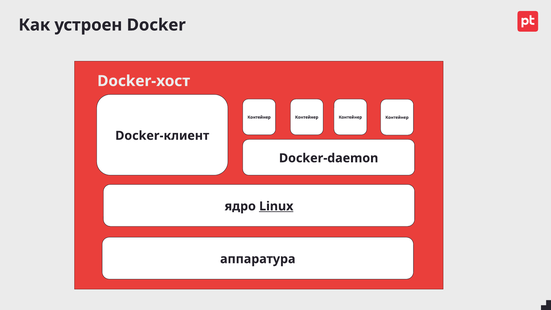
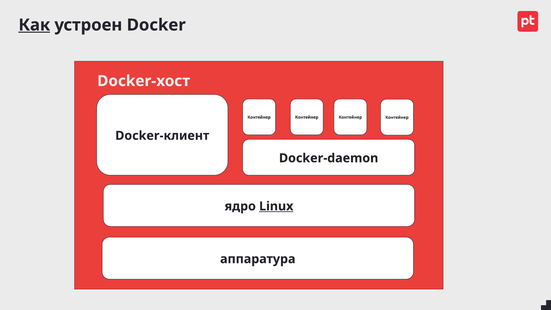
Как underline: none -> present (34, 25)
